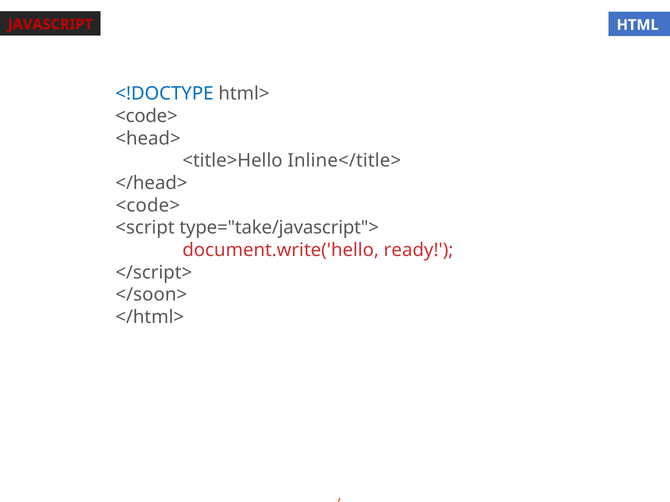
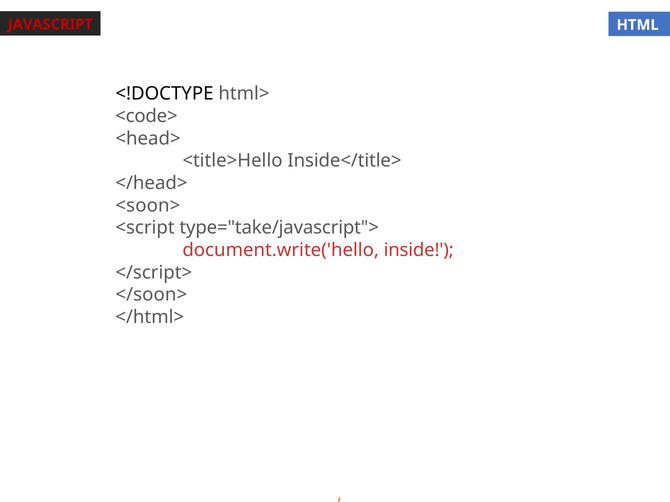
<!DOCTYPE colour: blue -> black (164, 94)
Inline</title>: Inline</title> -> Inside</title> (344, 161)
<code>: <code> -> <soon> (148, 206)
ready: ready -> inside (419, 250)
